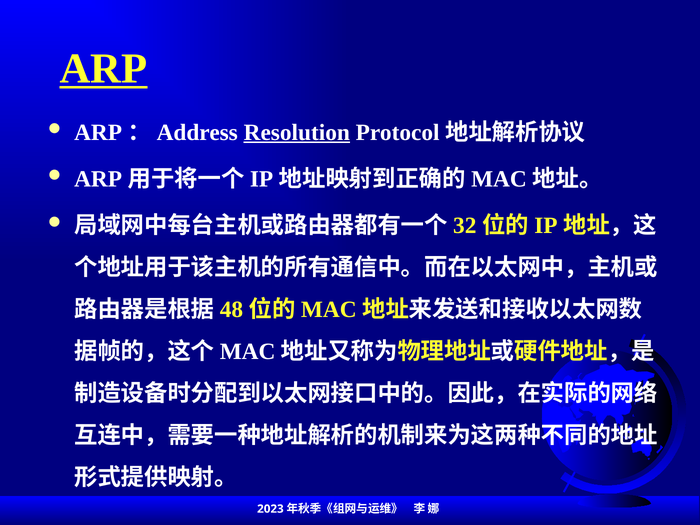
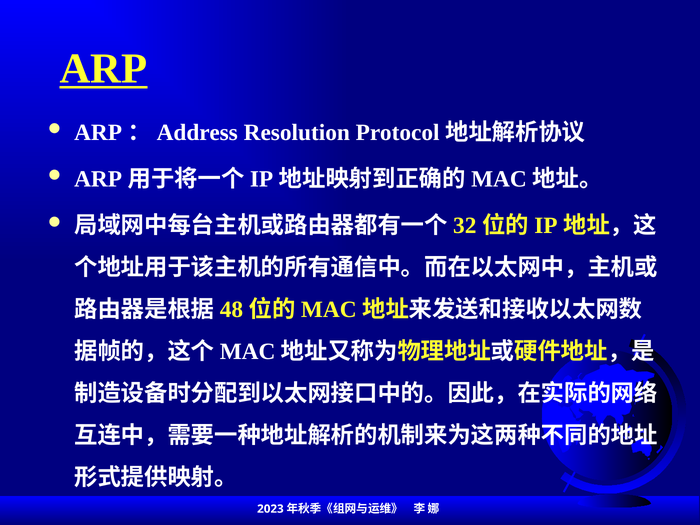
Resolution underline: present -> none (297, 132)
